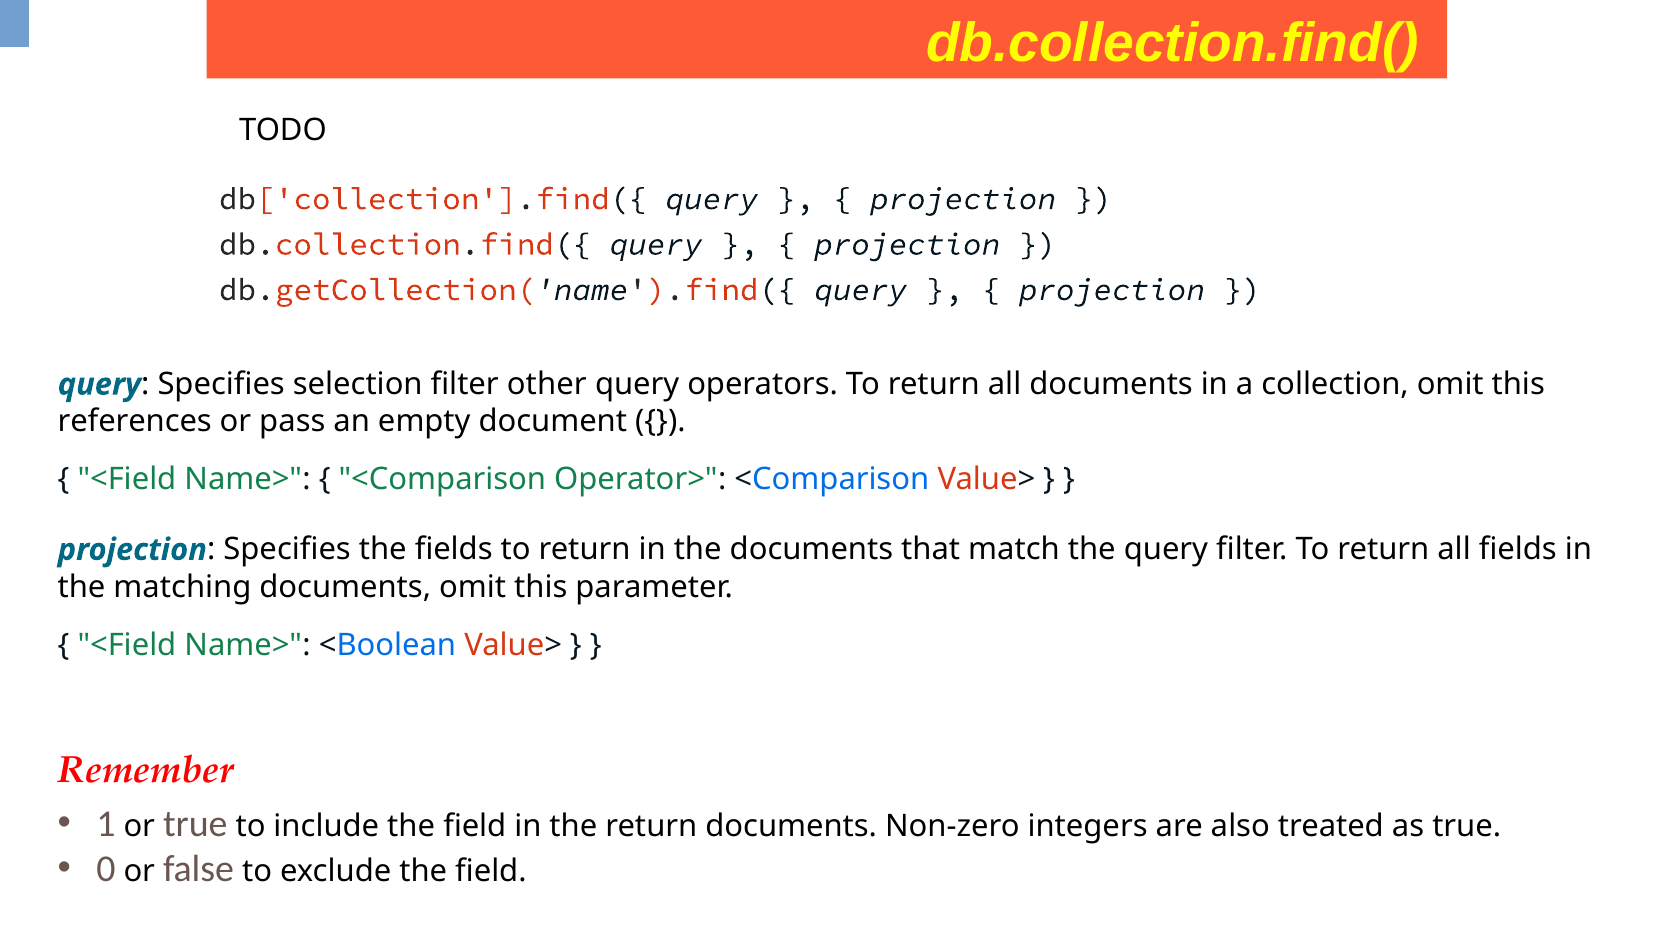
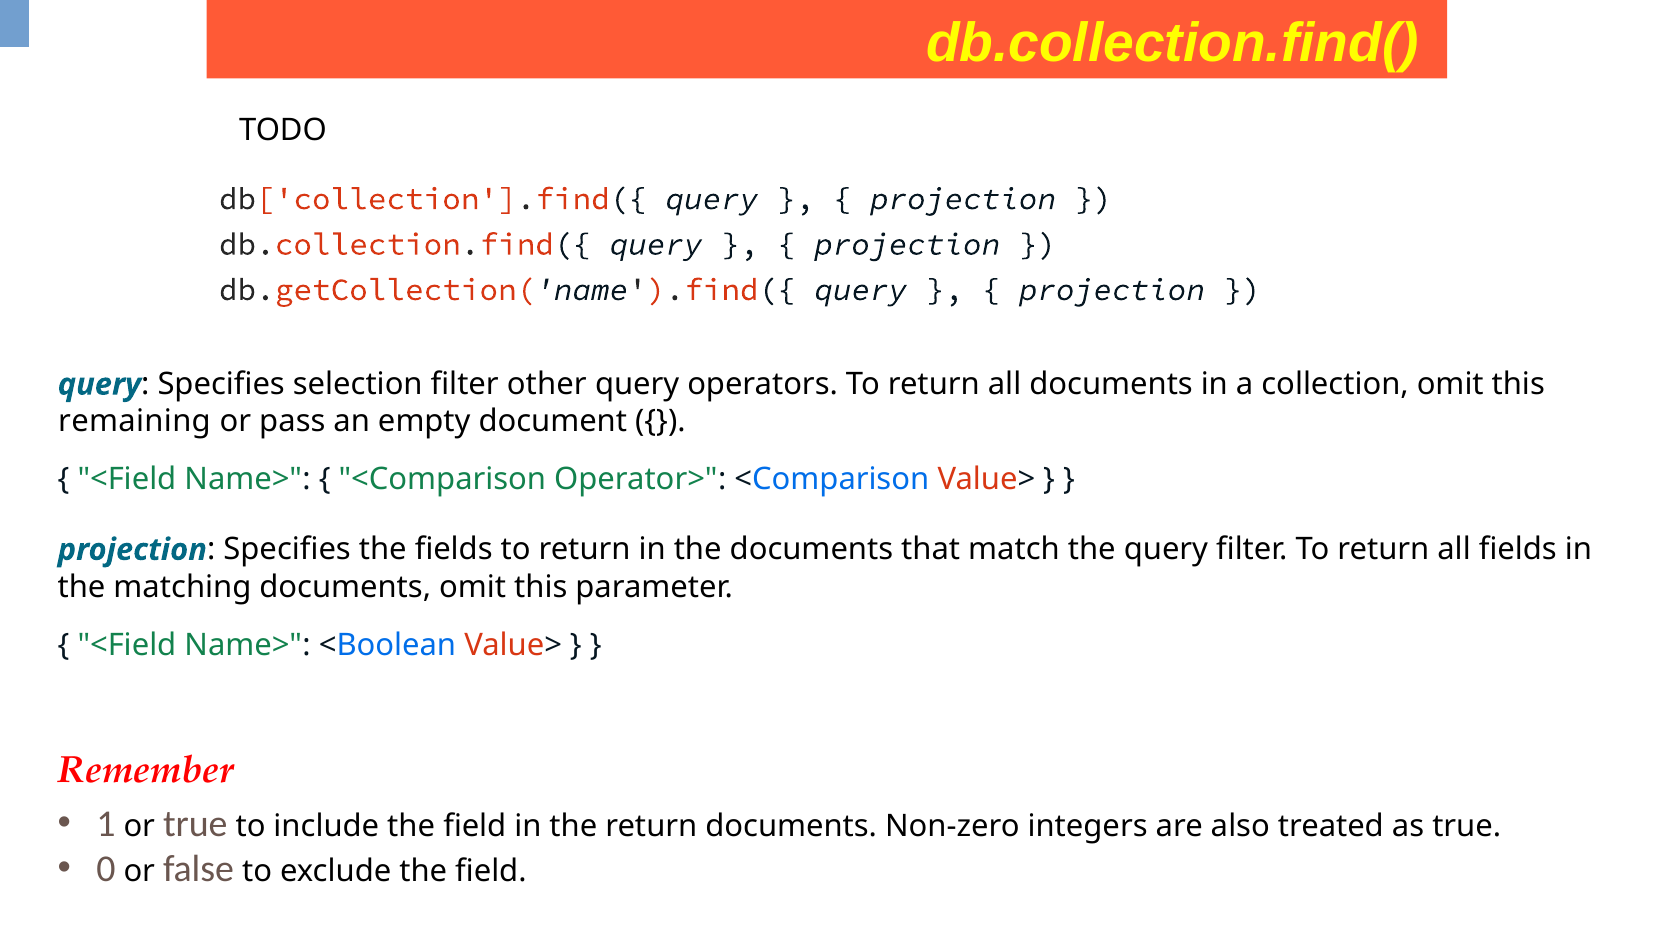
references: references -> remaining (135, 422)
